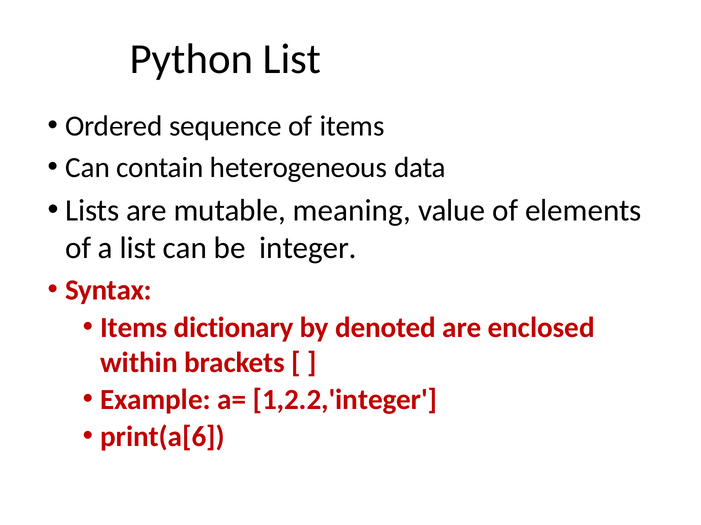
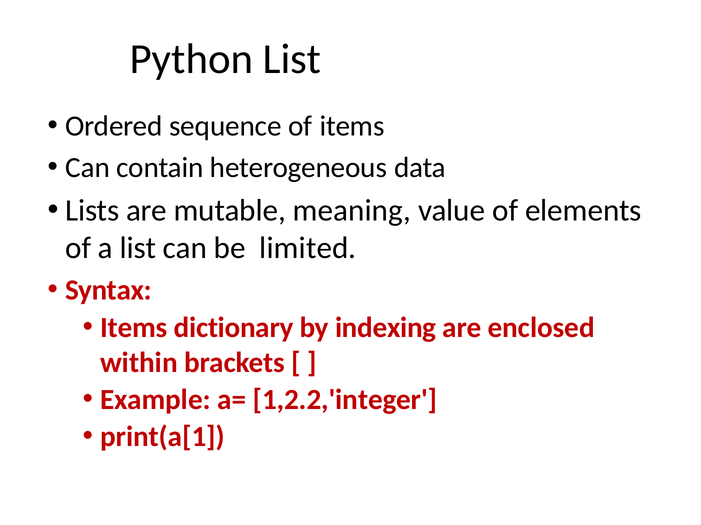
integer: integer -> limited (308, 248)
denoted: denoted -> indexing (386, 328)
print(a[6: print(a[6 -> print(a[1 (162, 437)
